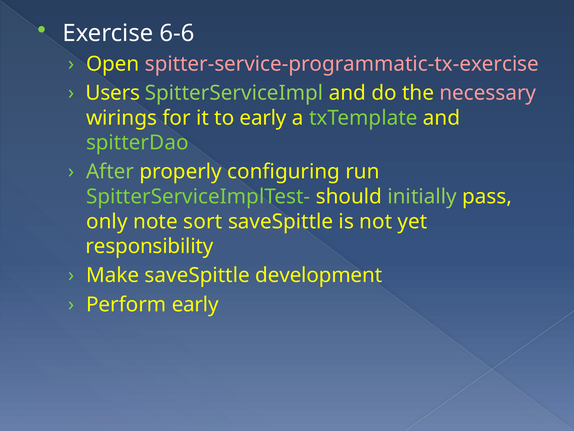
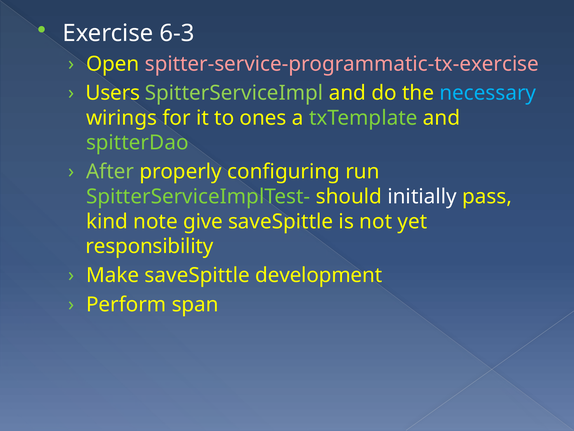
6-6: 6-6 -> 6-3 (177, 33)
necessary colour: pink -> light blue (488, 93)
to early: early -> ones (263, 118)
initially colour: light green -> white (422, 196)
only: only -> kind (107, 221)
sort: sort -> give (203, 221)
Perform early: early -> span (195, 304)
